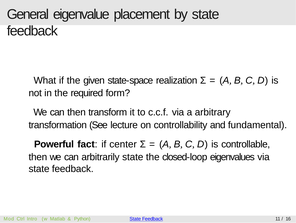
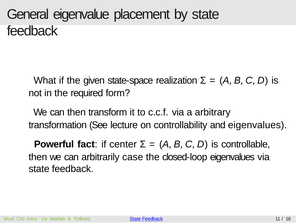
and fundamental: fundamental -> eigenvalues (257, 125)
arbitrarily state: state -> case (133, 157)
